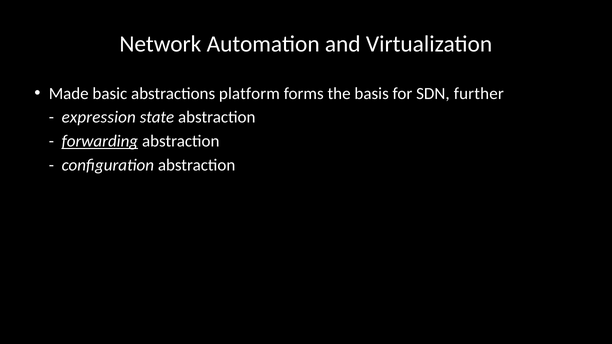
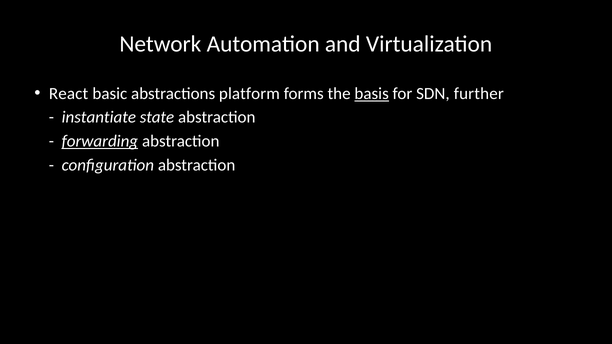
Made: Made -> React (69, 94)
basis underline: none -> present (372, 94)
expression: expression -> instantiate (99, 117)
